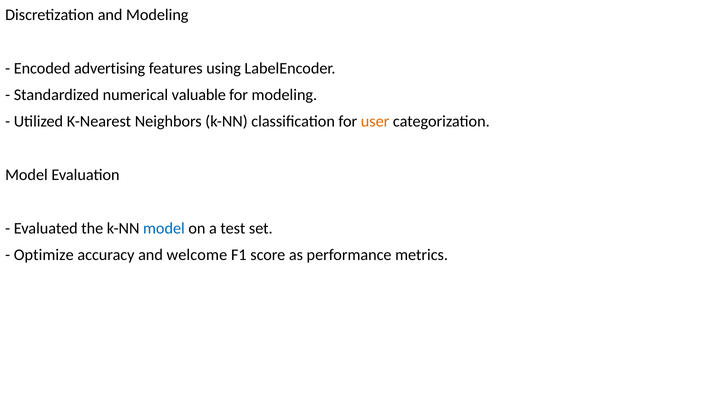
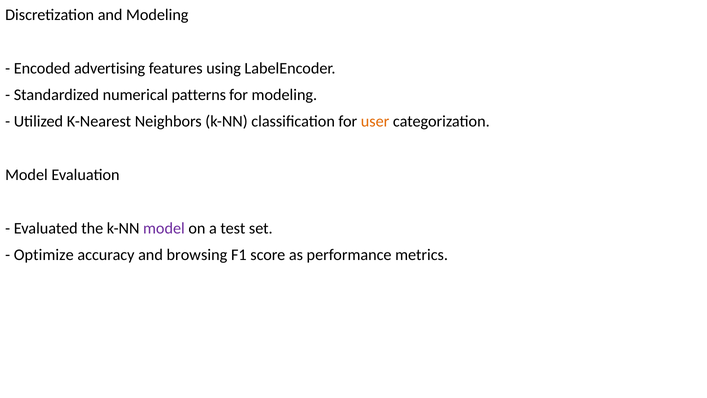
valuable: valuable -> patterns (199, 95)
model colour: blue -> purple (164, 228)
welcome: welcome -> browsing (197, 255)
